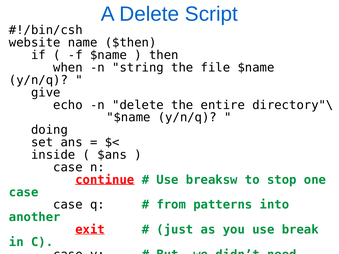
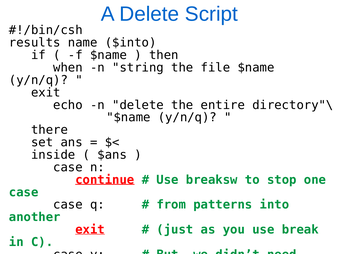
website: website -> results (35, 43)
$then: $then -> $into (131, 43)
give: give -> exit (46, 93)
doing: doing -> there (49, 130)
